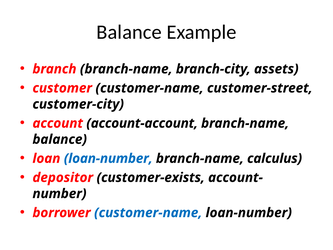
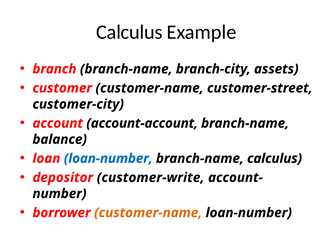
Balance: Balance -> Calculus (129, 32)
customer-exists: customer-exists -> customer-write (151, 177)
customer-name colour: blue -> orange (148, 213)
